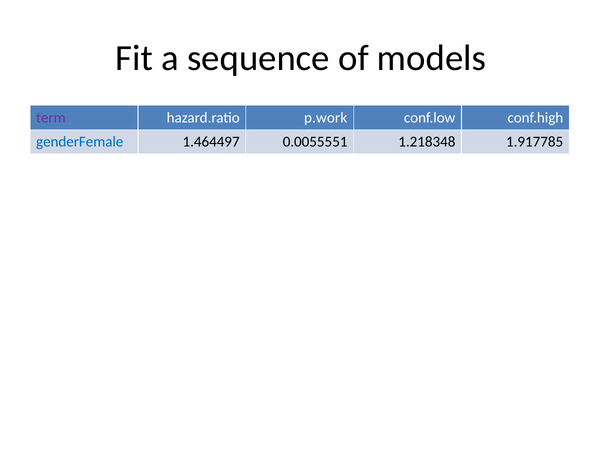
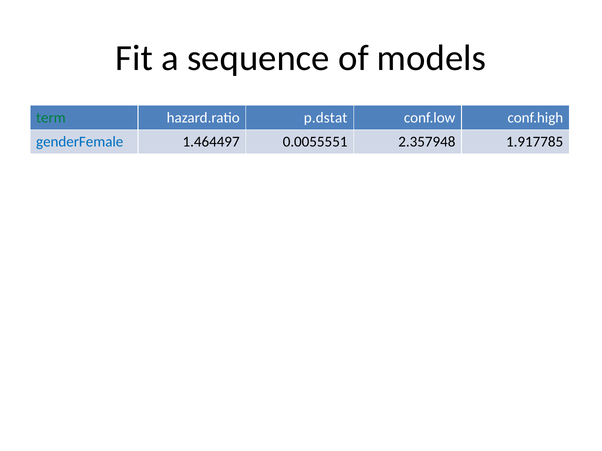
term colour: purple -> green (51, 118)
p.work: p.work -> p.dstat (326, 118)
1.218348: 1.218348 -> 2.357948 (427, 142)
